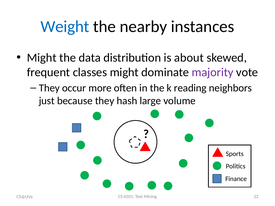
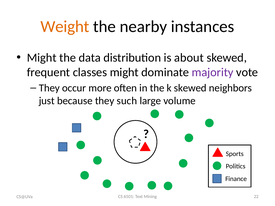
Weight colour: blue -> orange (65, 27)
k reading: reading -> skewed (190, 88)
hash: hash -> such (127, 101)
